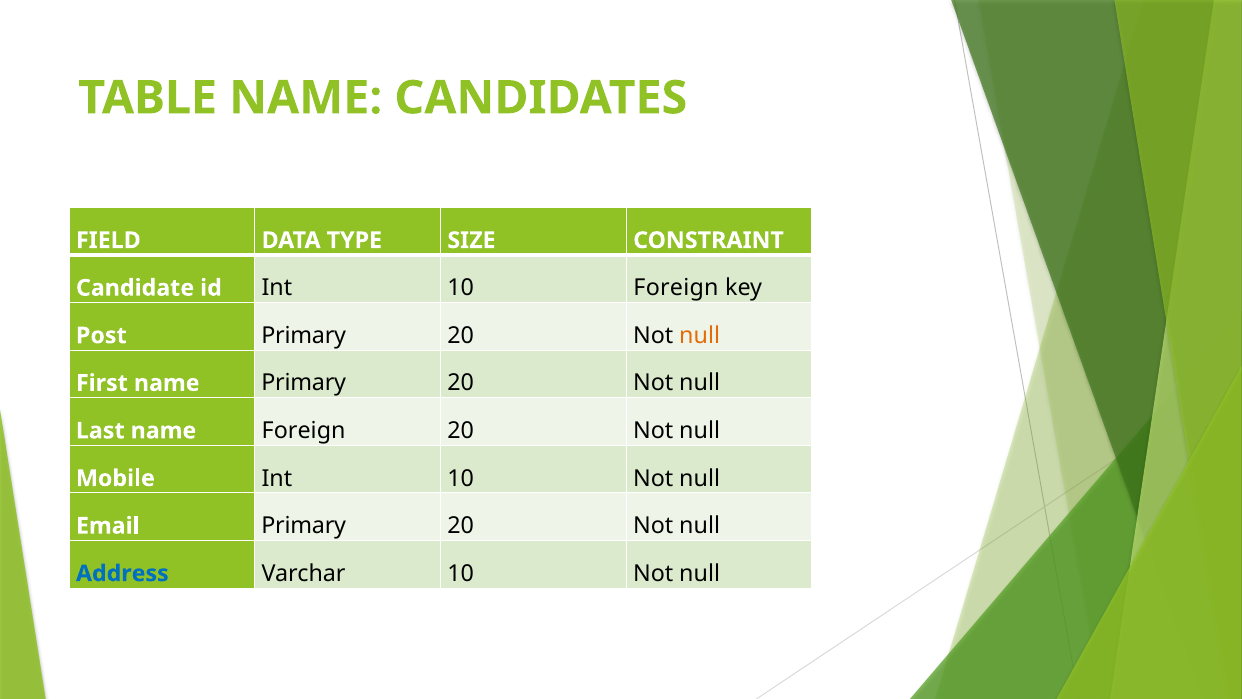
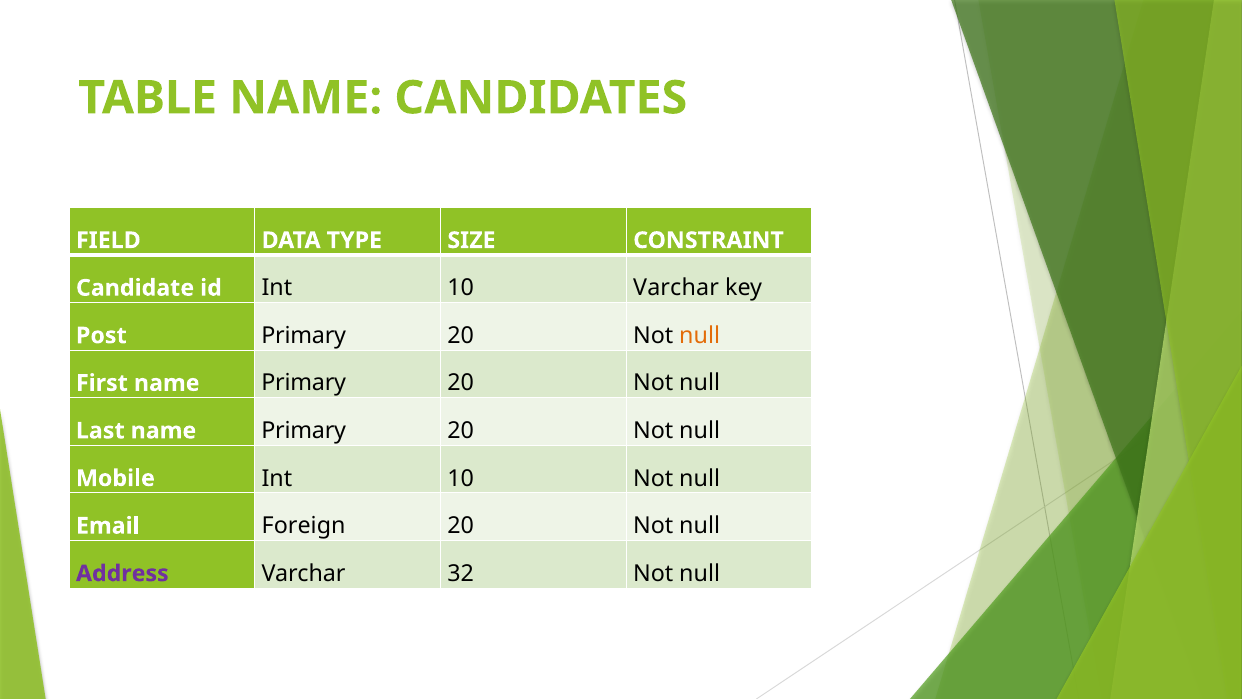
10 Foreign: Foreign -> Varchar (676, 288)
Foreign: Foreign -> Primary (304, 431)
Primary: Primary -> Foreign (304, 526)
Address colour: blue -> purple (122, 573)
Varchar 10: 10 -> 32 (461, 573)
